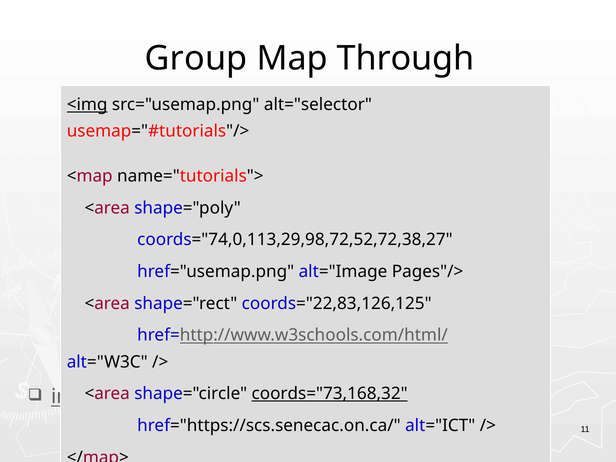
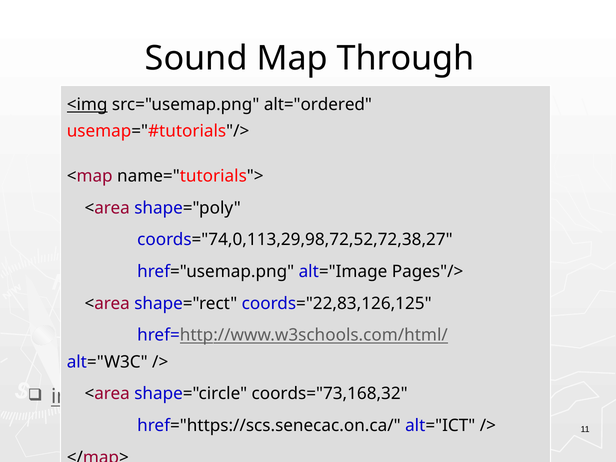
Group: Group -> Sound (196, 58)
alt="selector: alt="selector -> alt="ordered (318, 105)
coords="73,168,32 underline: present -> none (330, 394)
